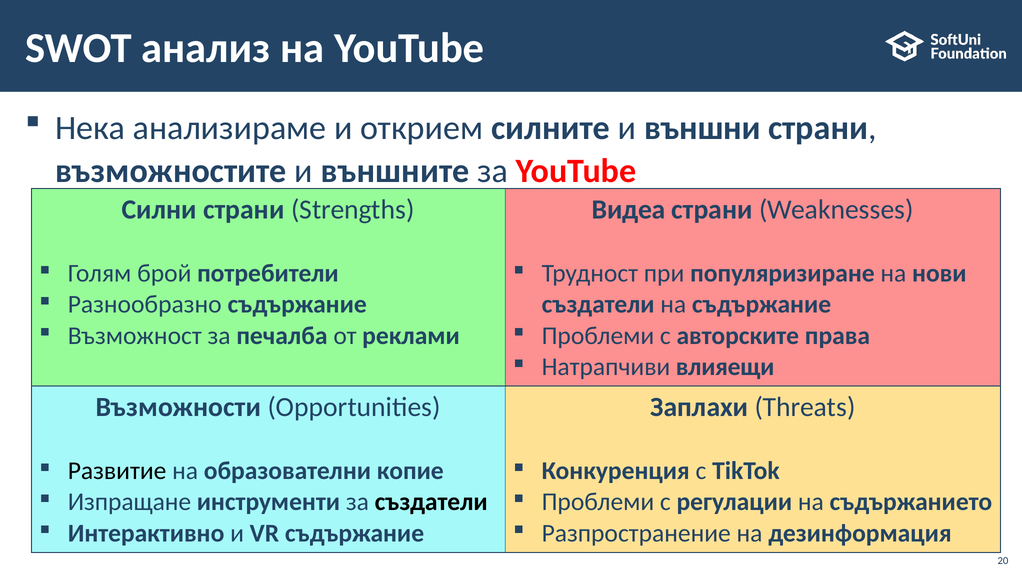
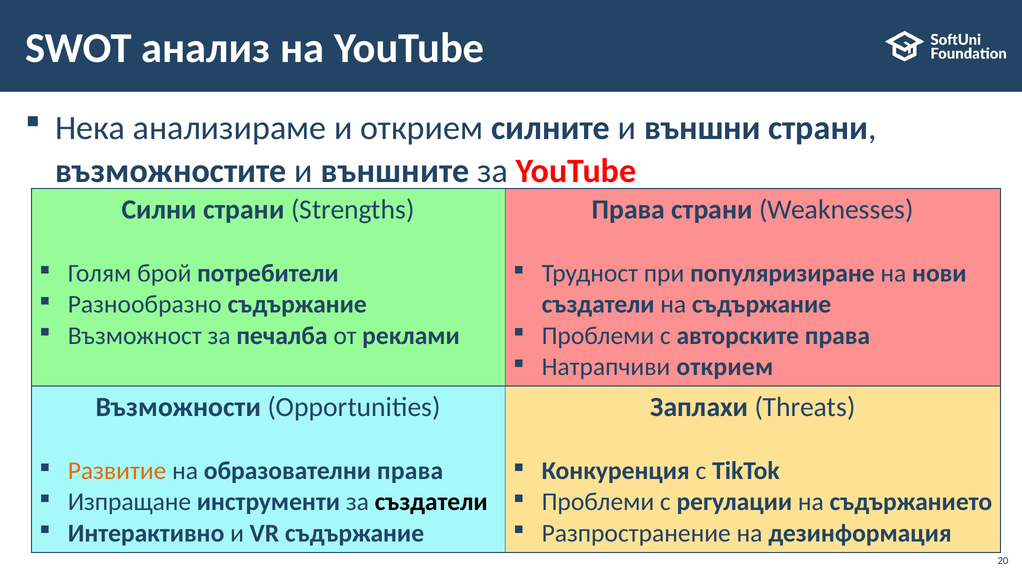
Видеа: Видеа -> Права (628, 210)
Натрапчиви влияещи: влияещи -> открием (725, 367)
Развитие colour: black -> orange (117, 471)
образователни копие: копие -> права (410, 471)
